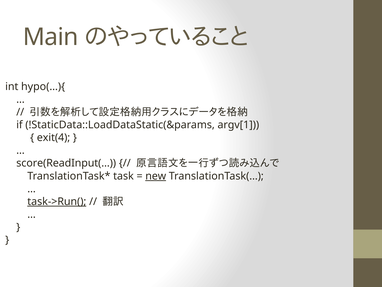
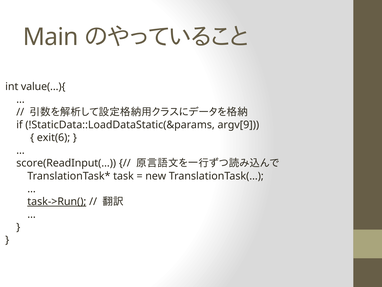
hypo(…){: hypo(…){ -> value(…){ (43, 87)
argv[1: argv[1 -> argv[9 (238, 125)
exit(4: exit(4 -> exit(6 (54, 137)
new underline: present -> none (156, 176)
